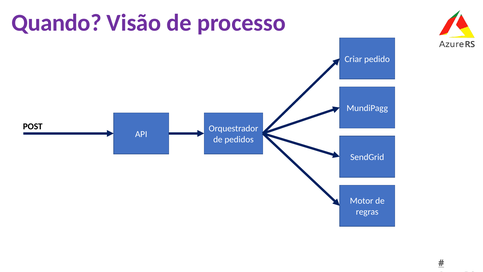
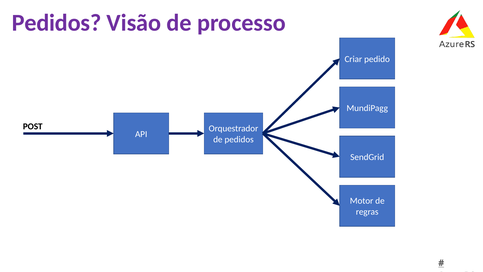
Quando: Quando -> Pedidos (56, 23)
